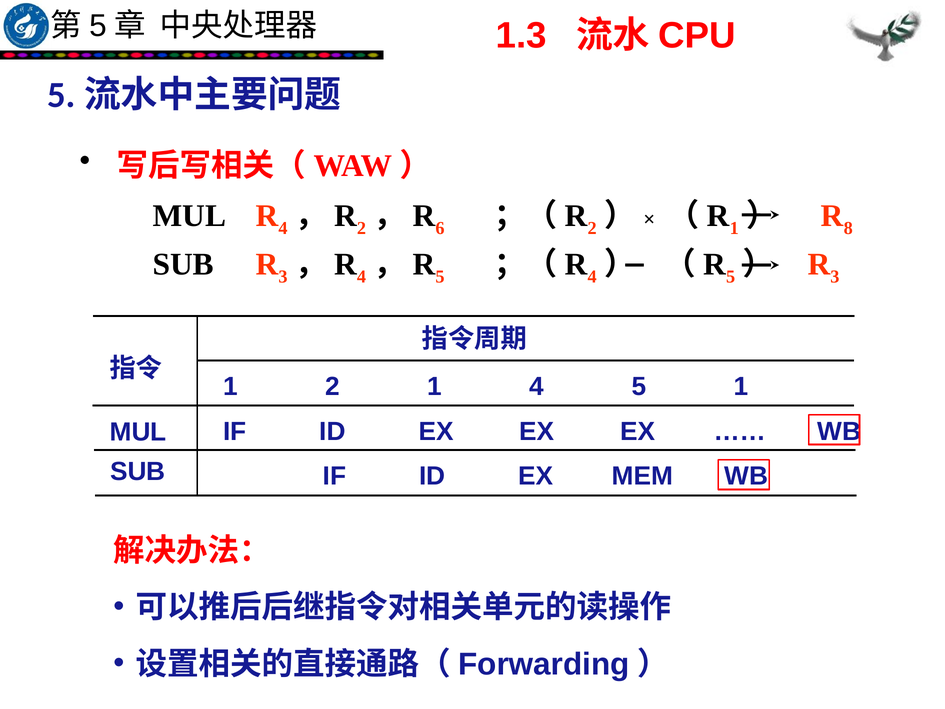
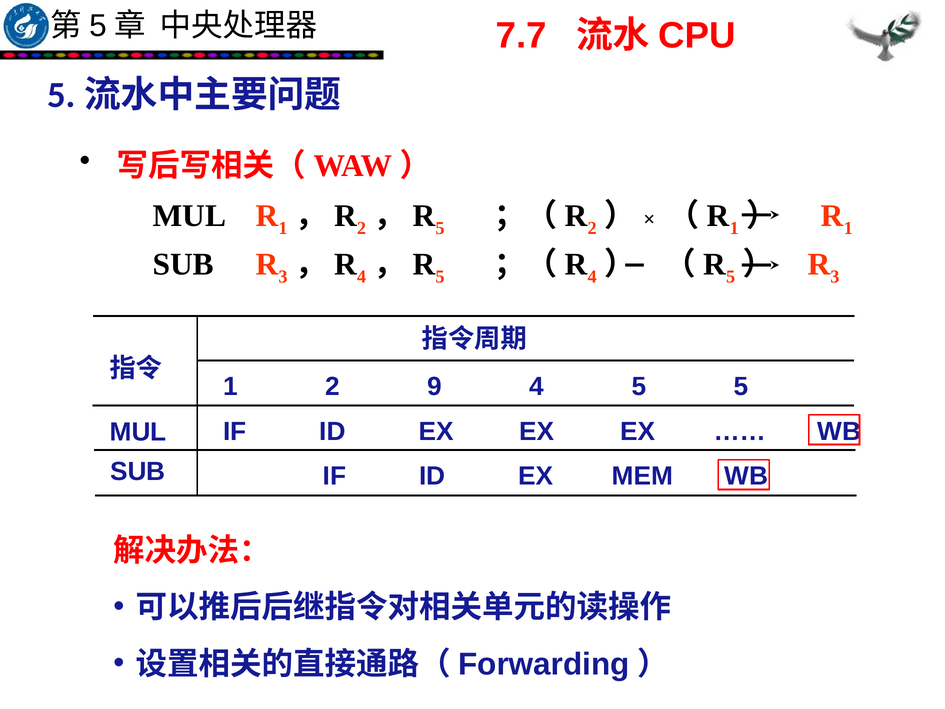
1.3: 1.3 -> 7.7 (521, 36)
4: 4 -> 1 (283, 228)
6: 6 -> 5 (440, 228)
8: 8 -> 1 (848, 228)
2 1: 1 -> 9 (435, 386)
5 1: 1 -> 5 (741, 386)
